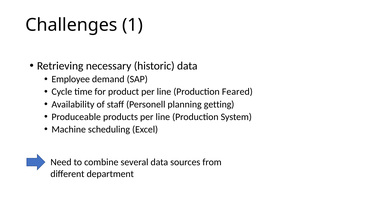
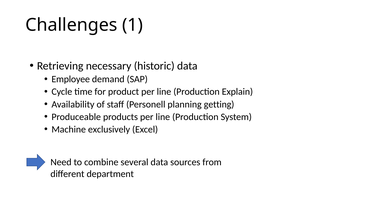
Feared: Feared -> Explain (237, 92)
scheduling: scheduling -> exclusively (109, 129)
